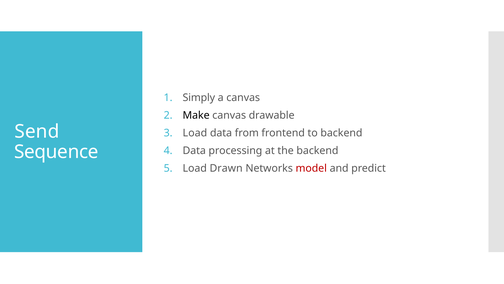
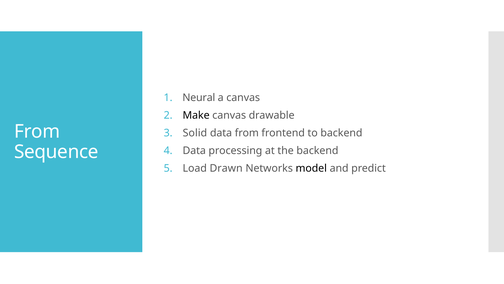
Simply: Simply -> Neural (199, 97)
Send: Send -> From (37, 131)
Load: Load -> Solid (195, 133)
model colour: red -> black (311, 168)
